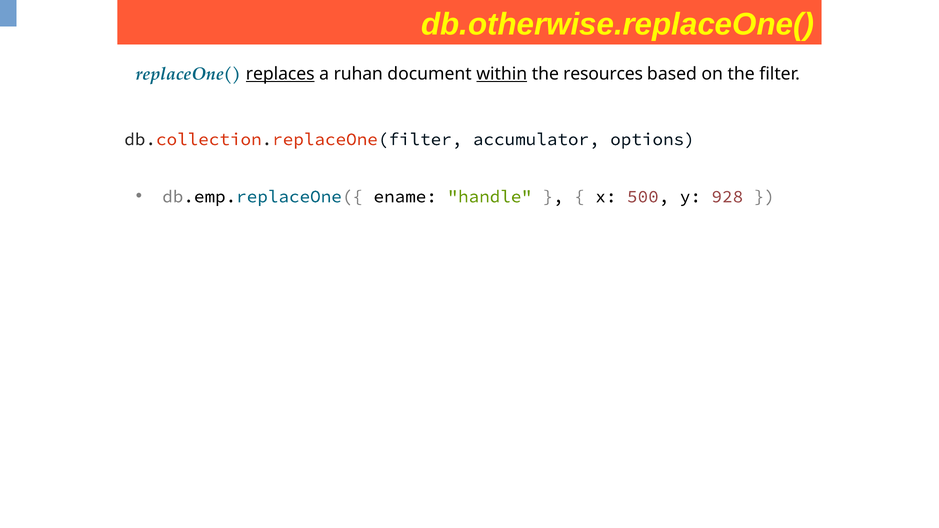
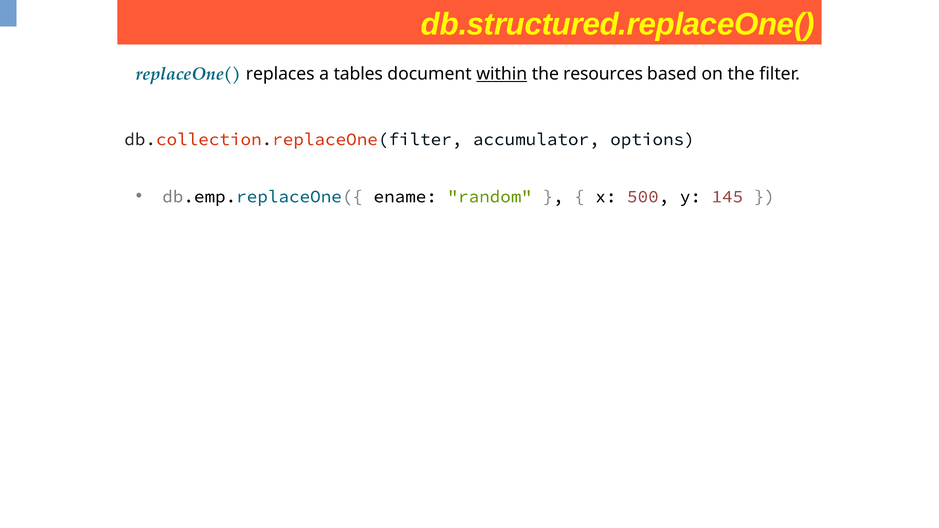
db.otherwise.replaceOne(: db.otherwise.replaceOne( -> db.structured.replaceOne( (618, 24)
replaces underline: present -> none (280, 74)
ruhan: ruhan -> tables (358, 74)
handle: handle -> random (490, 197)
928: 928 -> 145 (727, 197)
